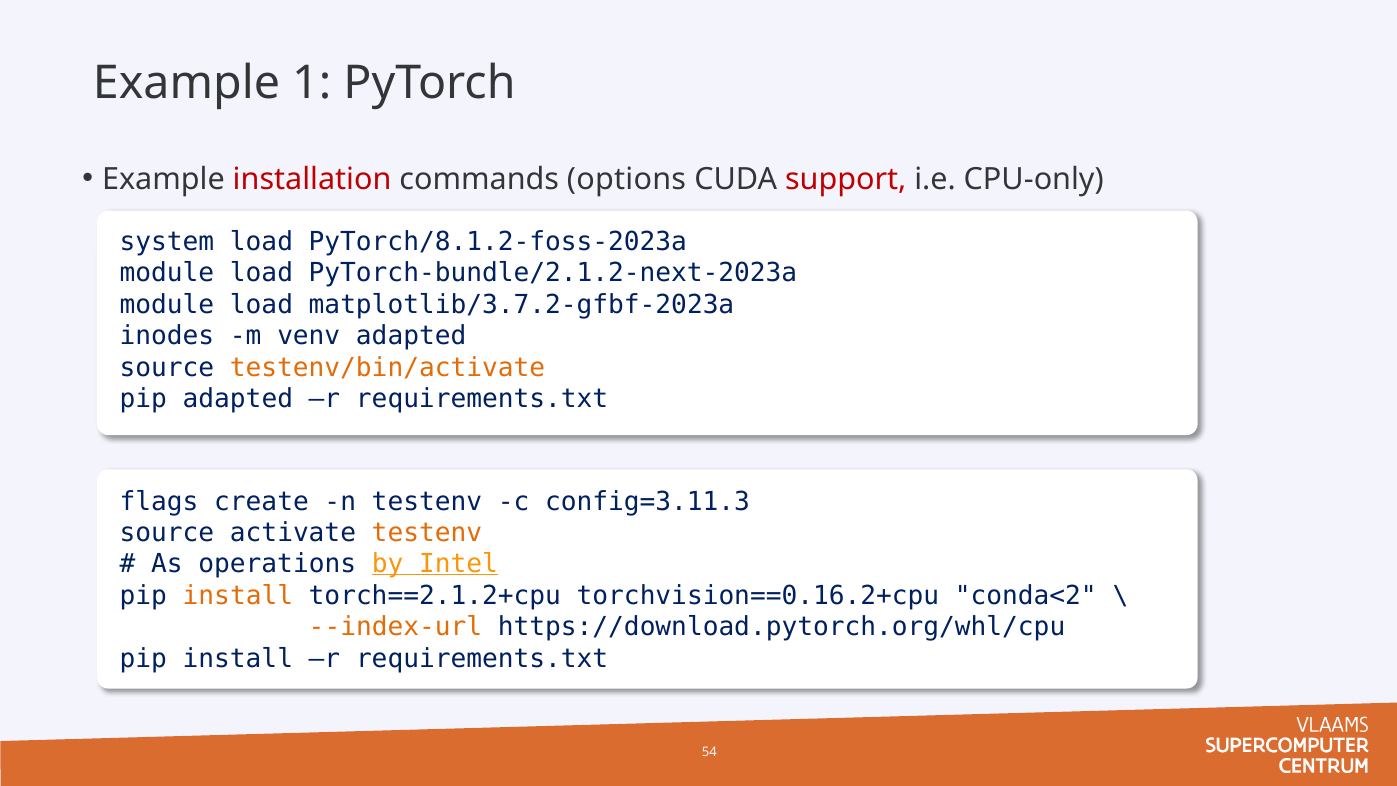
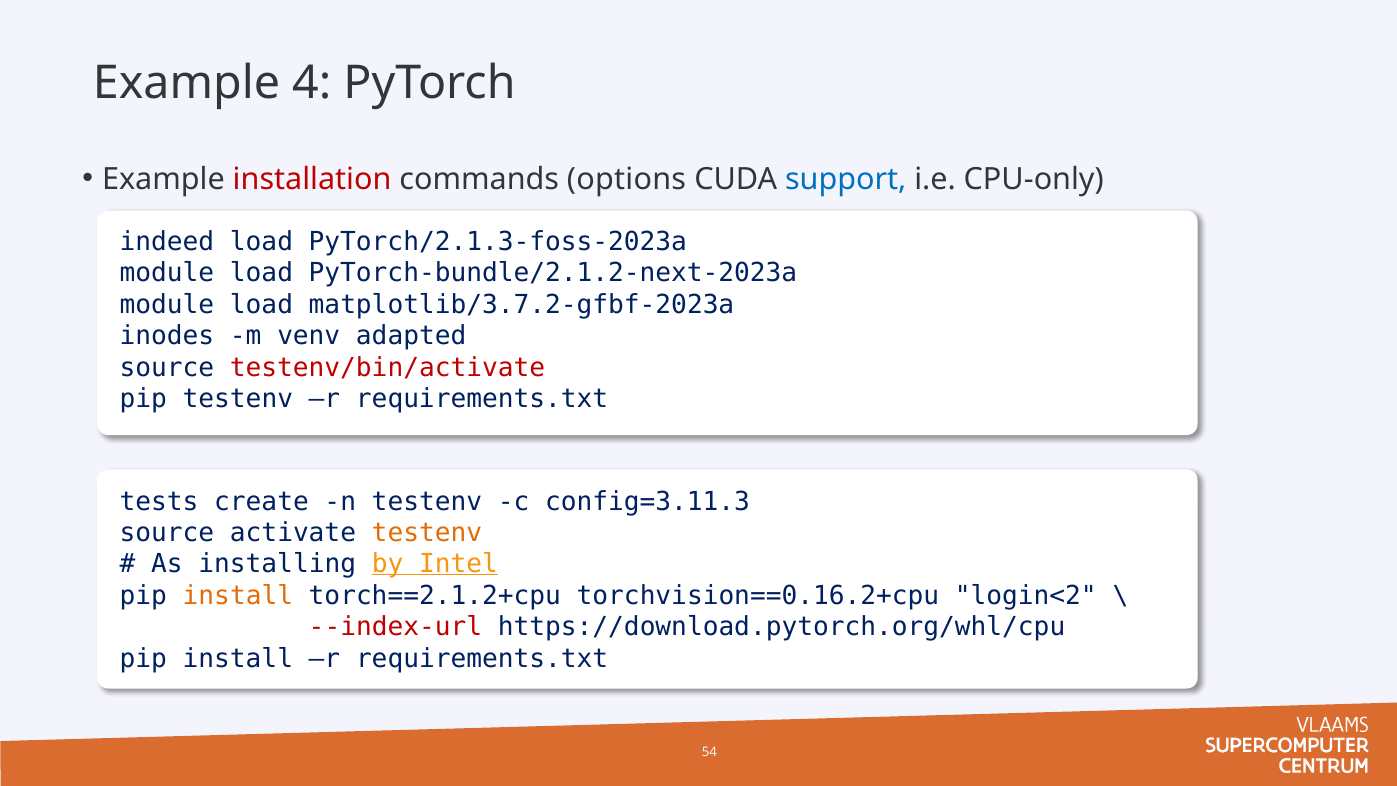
1: 1 -> 4 (312, 83)
support colour: red -> blue (846, 179)
system: system -> indeed (167, 242)
PyTorch/8.1.2-foss-2023a: PyTorch/8.1.2-foss-2023a -> PyTorch/2.1.3-foss-2023a (498, 242)
testenv/bin/activate colour: orange -> red (388, 367)
pip adapted: adapted -> testenv (238, 399)
flags: flags -> tests (159, 501)
operations: operations -> installing (277, 564)
conda<2: conda<2 -> login<2 (1026, 596)
--index-url colour: orange -> red (395, 627)
